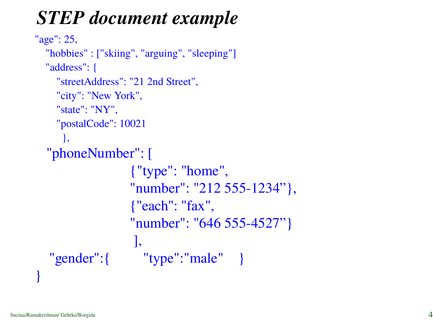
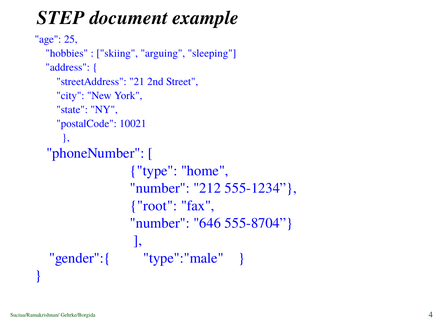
each: each -> root (154, 205)
555-4527: 555-4527 -> 555-8704 (259, 223)
